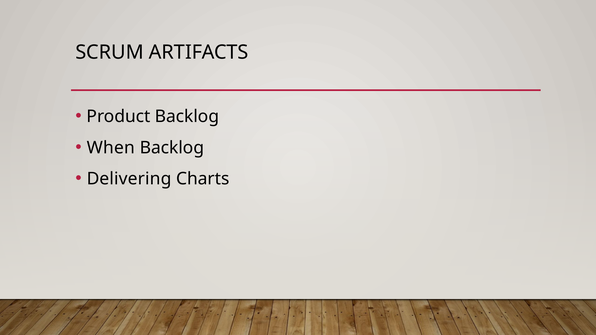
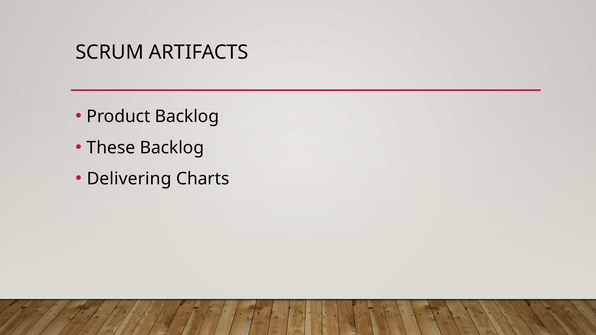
When: When -> These (111, 148)
